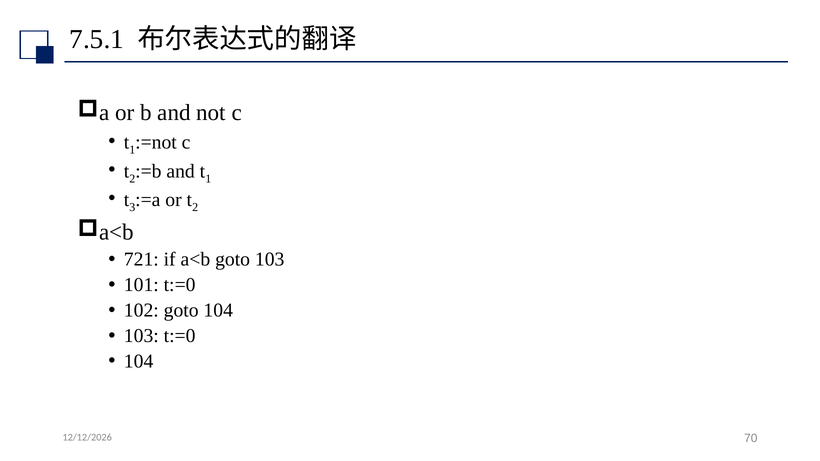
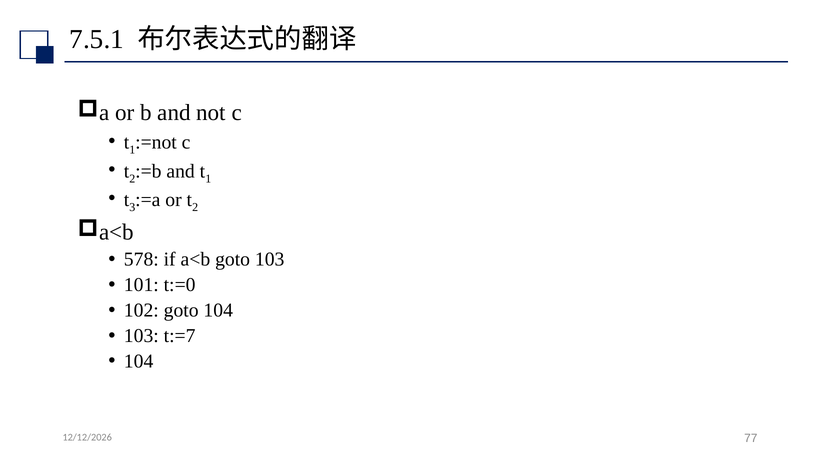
721: 721 -> 578 (141, 259)
103 t:=0: t:=0 -> t:=7 (180, 336)
70: 70 -> 77 (751, 439)
